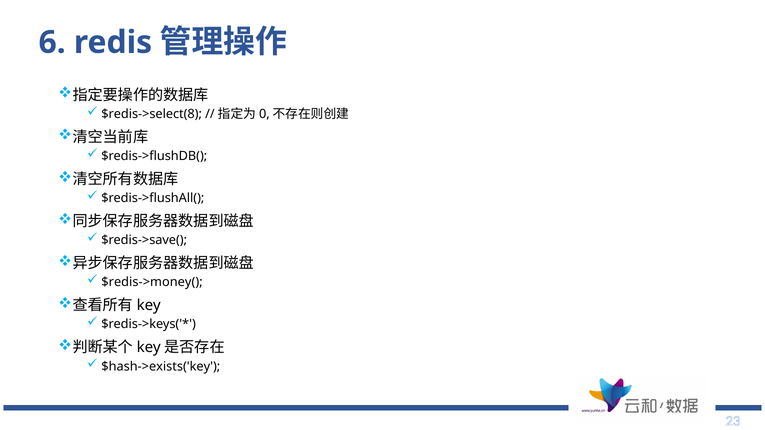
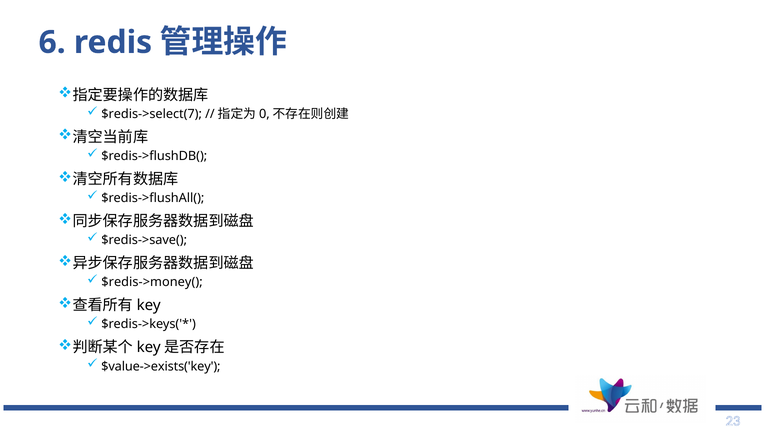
$redis->select(8: $redis->select(8 -> $redis->select(7 (152, 114)
$hash->exists('key: $hash->exists('key -> $value->exists('key (161, 367)
